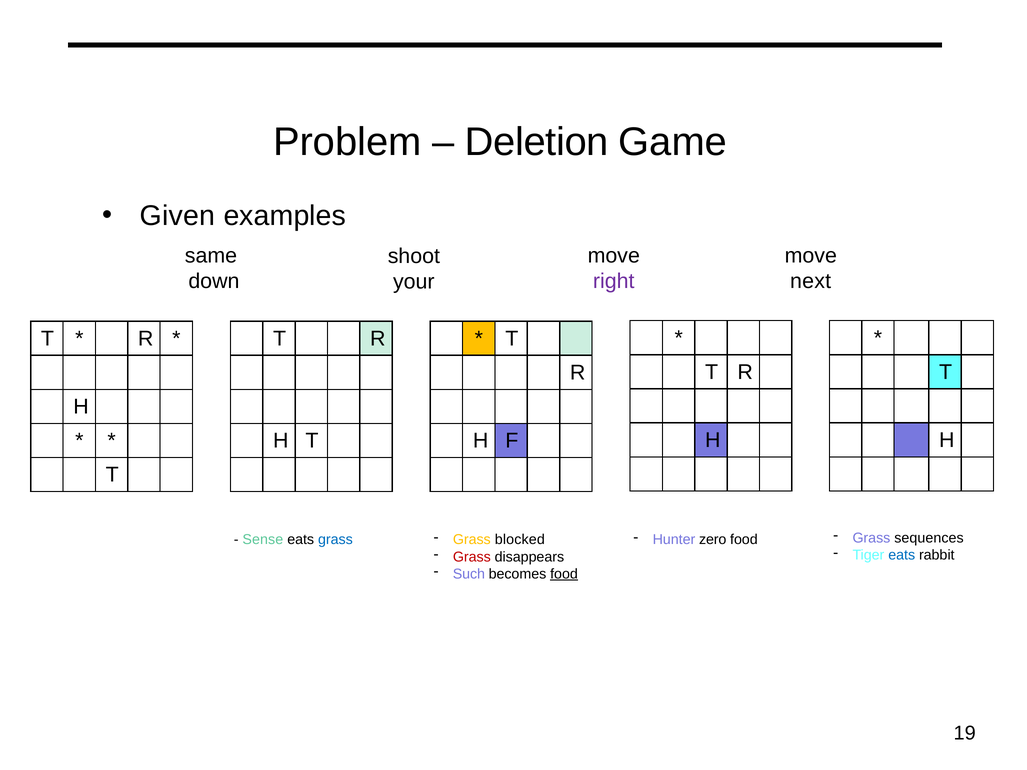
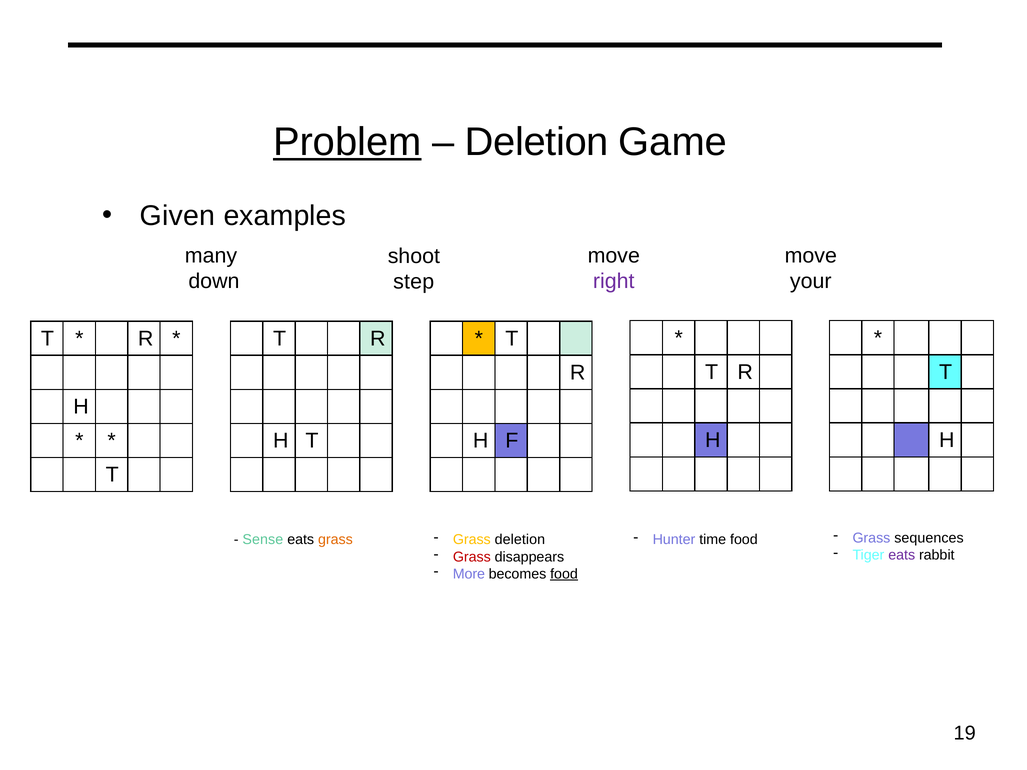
Problem underline: none -> present (347, 142)
same: same -> many (211, 256)
next: next -> your (811, 281)
your: your -> step (414, 282)
zero: zero -> time (713, 540)
grass colour: blue -> orange (335, 540)
Grass blocked: blocked -> deletion (520, 540)
eats colour: blue -> purple (902, 555)
Such: Such -> More (469, 574)
